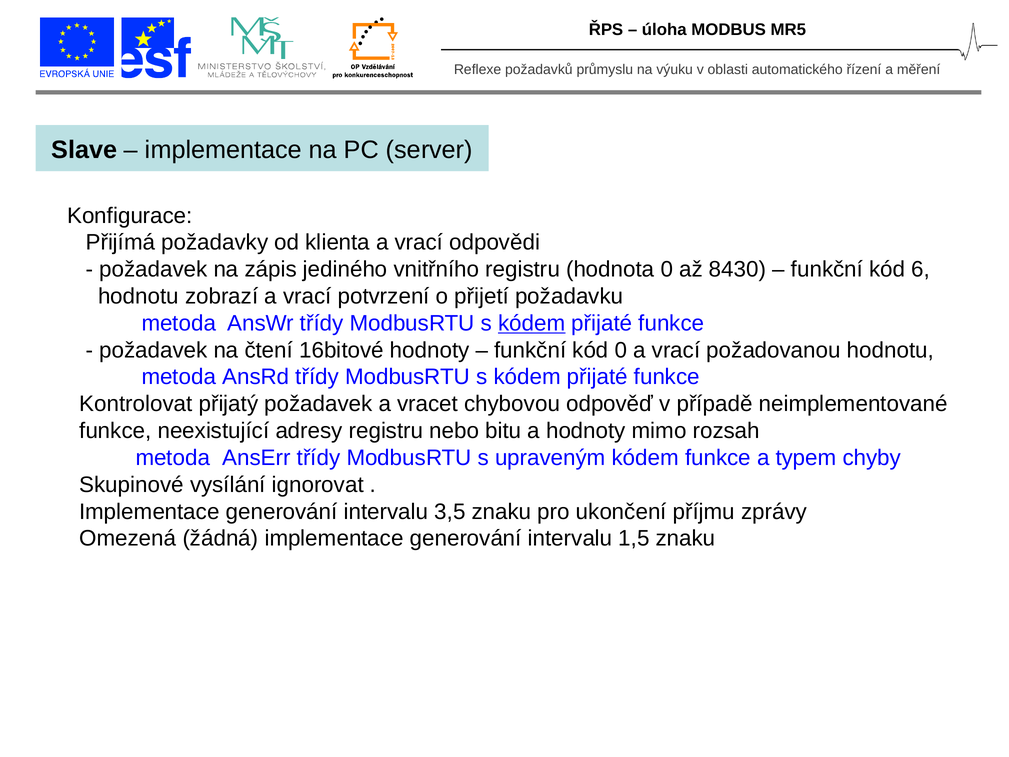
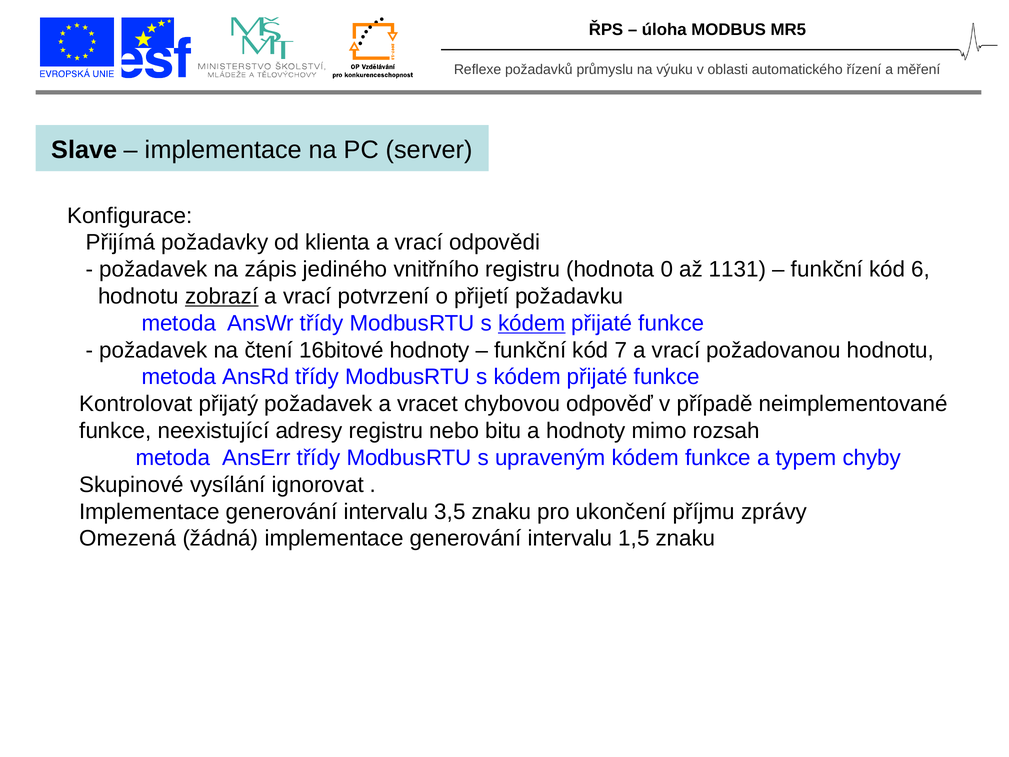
8430: 8430 -> 1131 (738, 269)
zobrazí underline: none -> present (222, 296)
kód 0: 0 -> 7 (621, 350)
